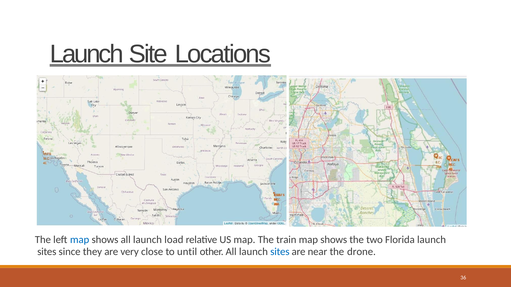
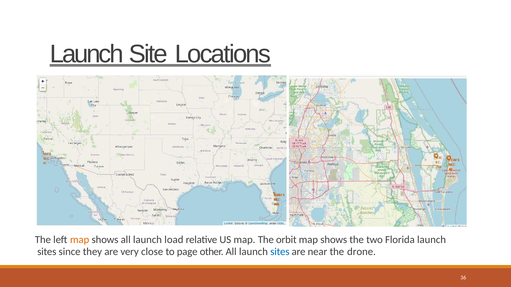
map colour: blue -> orange (80, 240)
train: train -> orbit (286, 240)
until: until -> page (187, 252)
